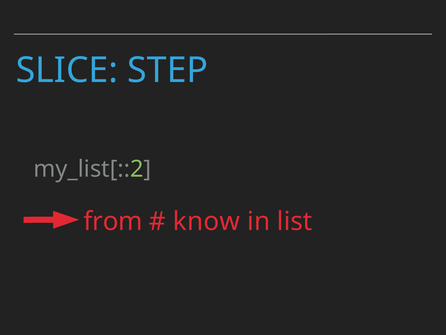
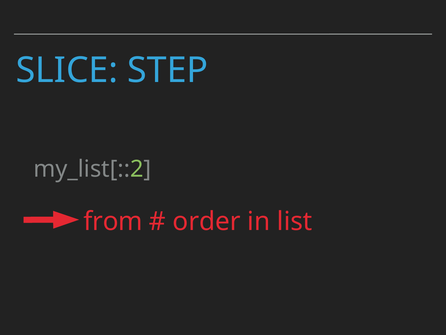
know: know -> order (207, 221)
